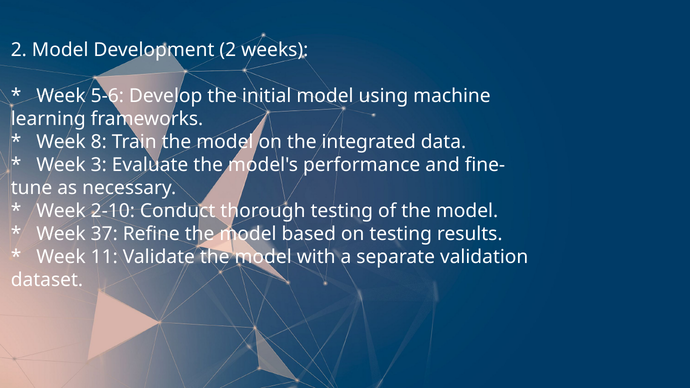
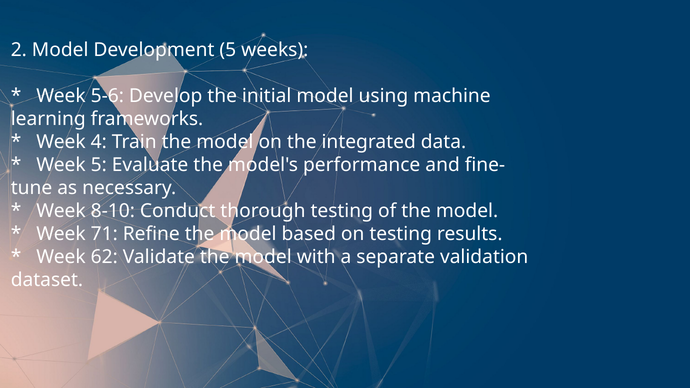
Development 2: 2 -> 5 (228, 50)
8: 8 -> 4 (99, 142)
Week 3: 3 -> 5 (99, 165)
2-10: 2-10 -> 8-10 (113, 211)
37: 37 -> 71 (104, 234)
11: 11 -> 62 (104, 257)
